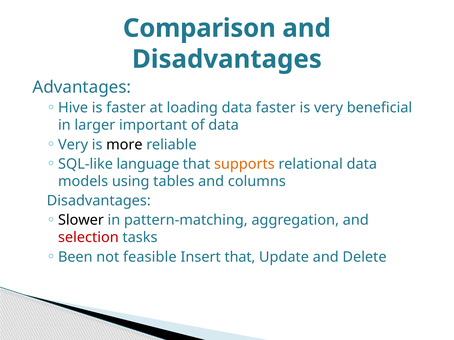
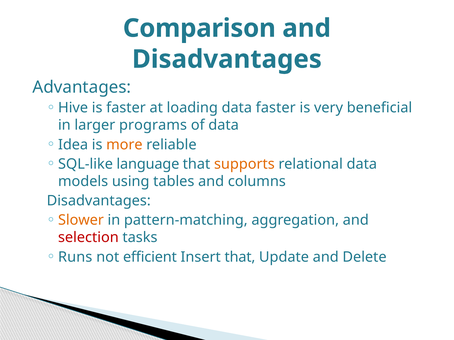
important: important -> programs (153, 125)
Very: Very -> Idea (73, 145)
more colour: black -> orange (124, 145)
Slower colour: black -> orange (81, 220)
Been: Been -> Runs (75, 257)
feasible: feasible -> efficient (150, 257)
